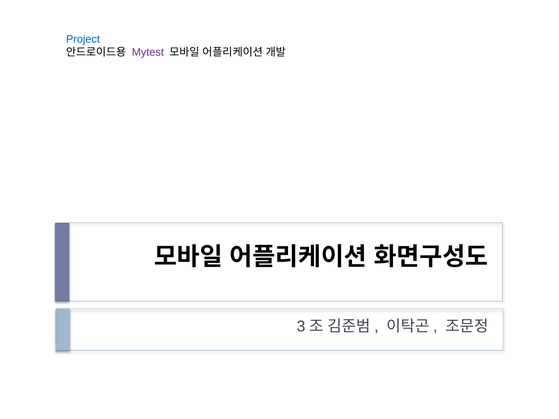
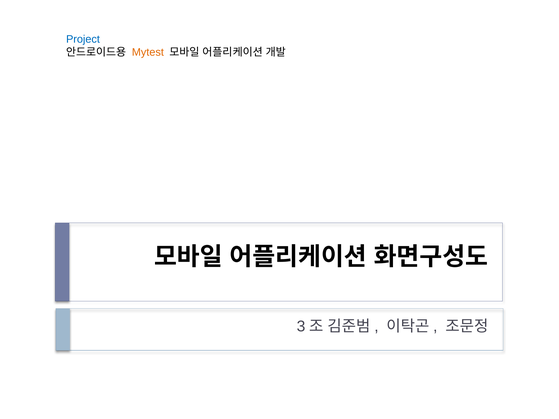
Mytest colour: purple -> orange (148, 52)
